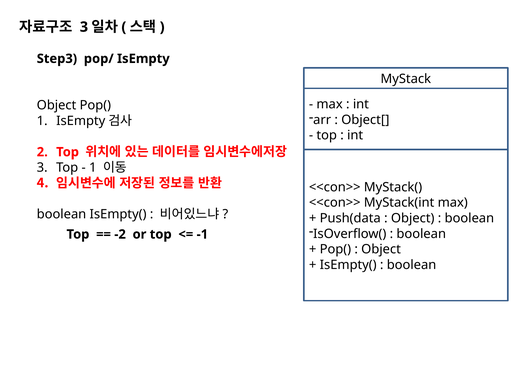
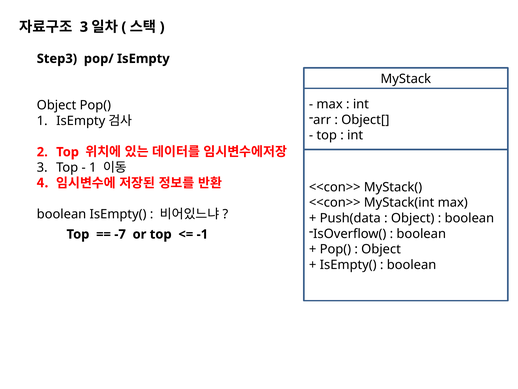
-2: -2 -> -7 (120, 234)
